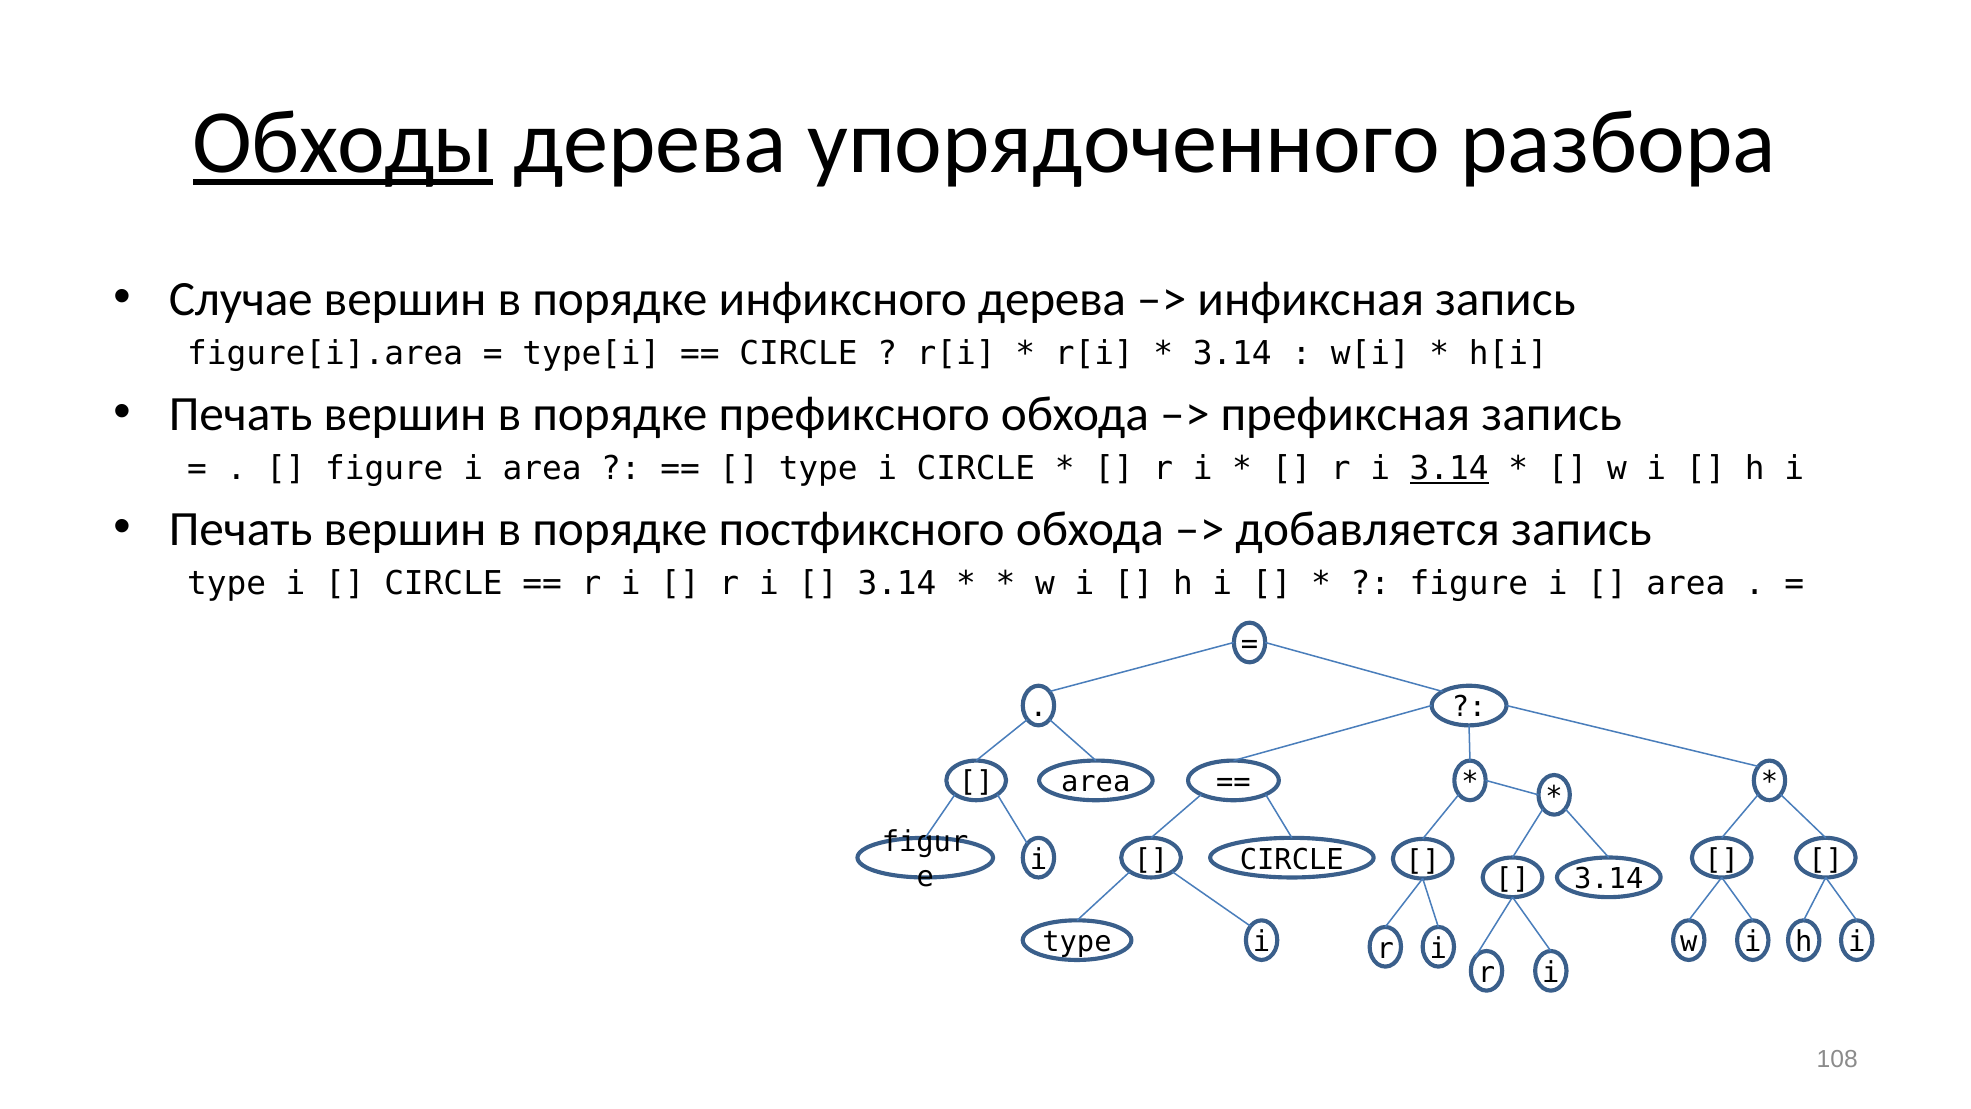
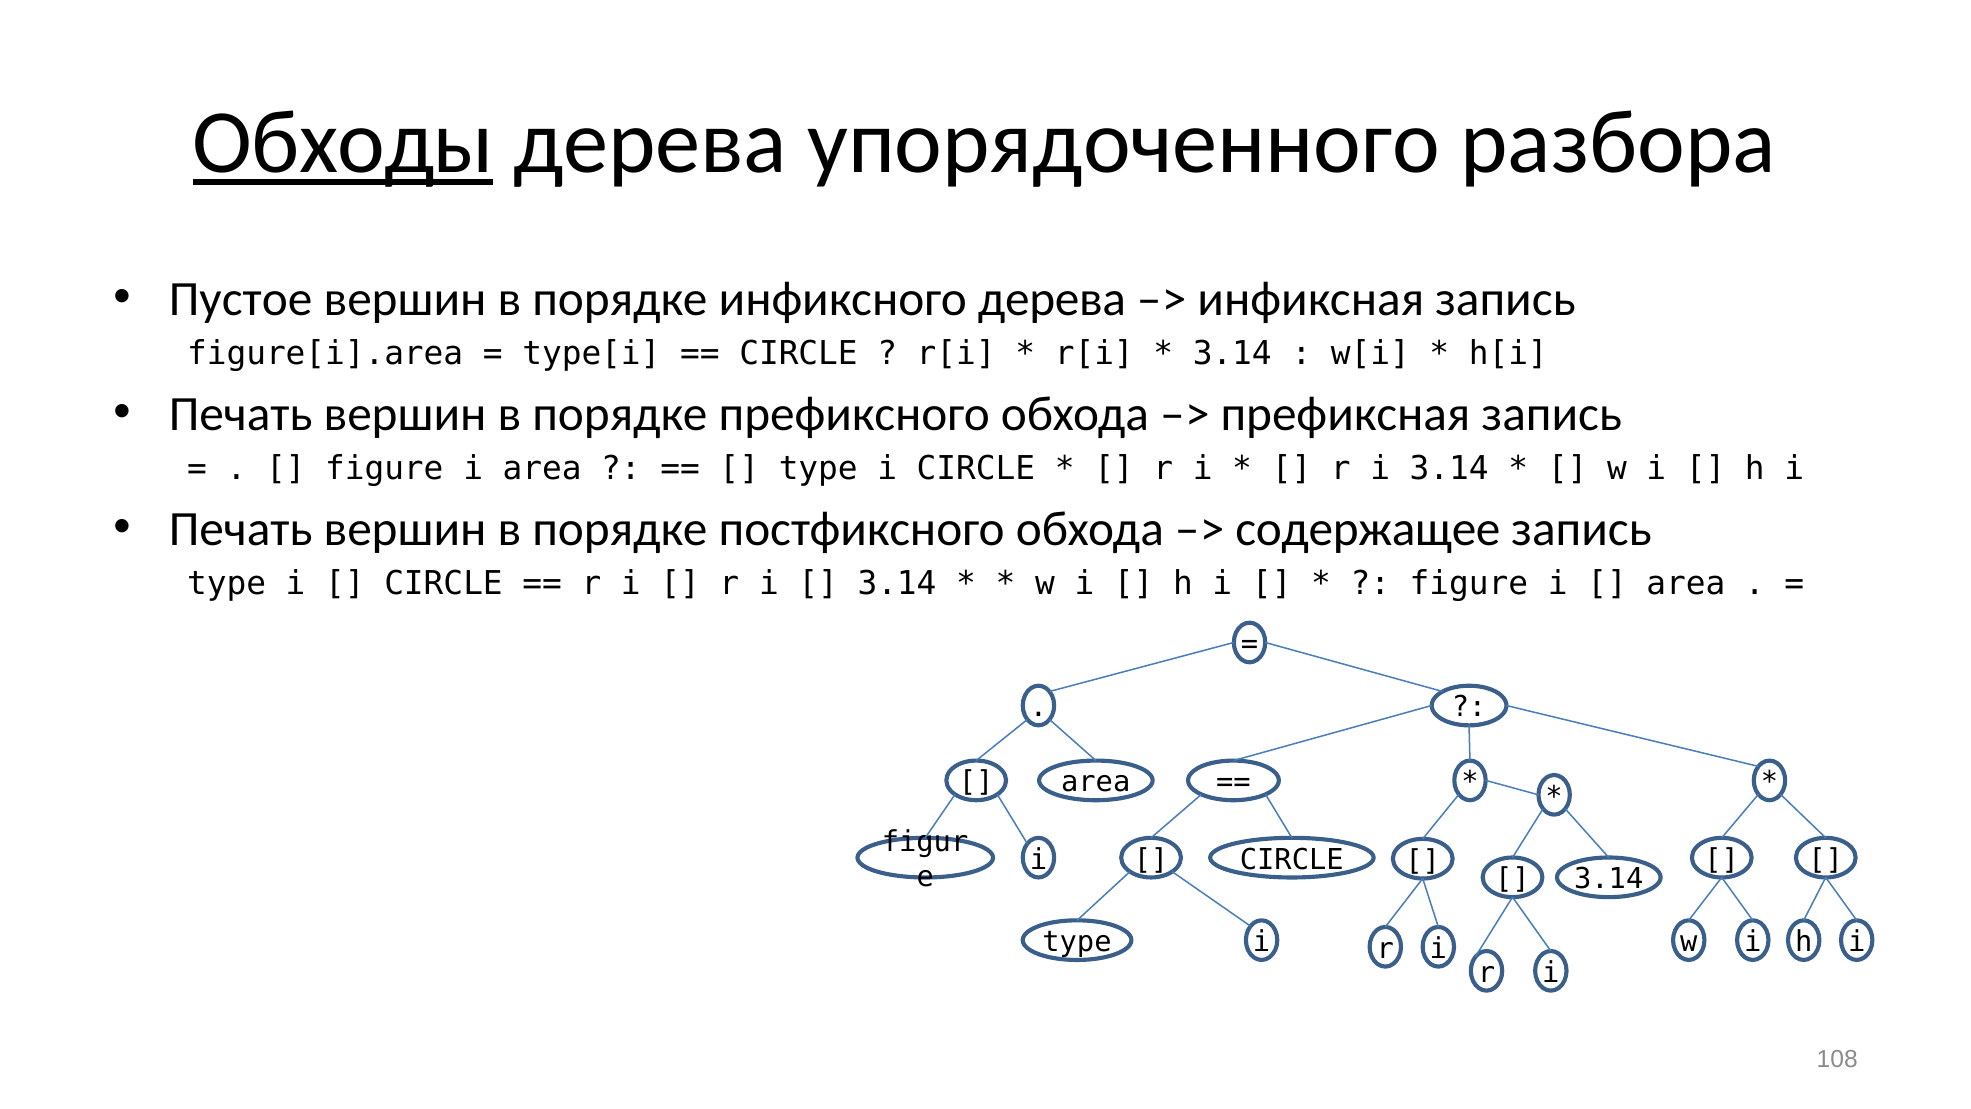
Случае: Случае -> Пустое (241, 299)
3.14 underline: present -> none (1449, 469)
добавляется: добавляется -> содержащее (1368, 529)
